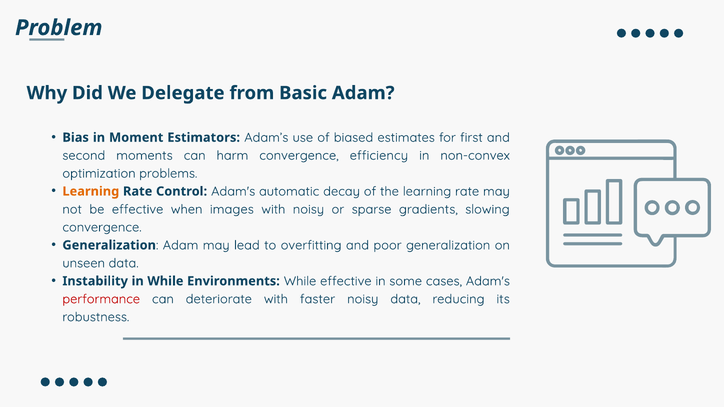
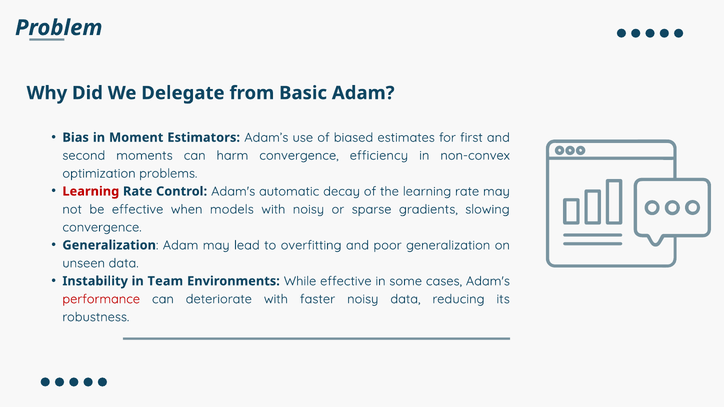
Learning colour: orange -> red (91, 191)
images: images -> models (232, 209)
in While: While -> Team (165, 281)
